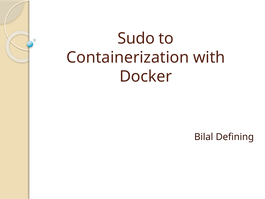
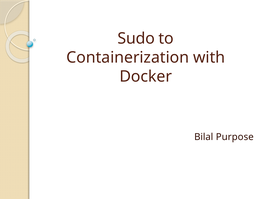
Defining: Defining -> Purpose (235, 137)
